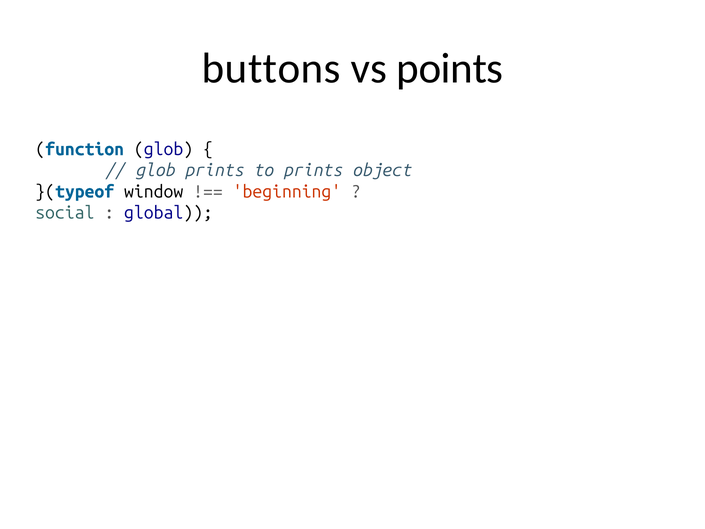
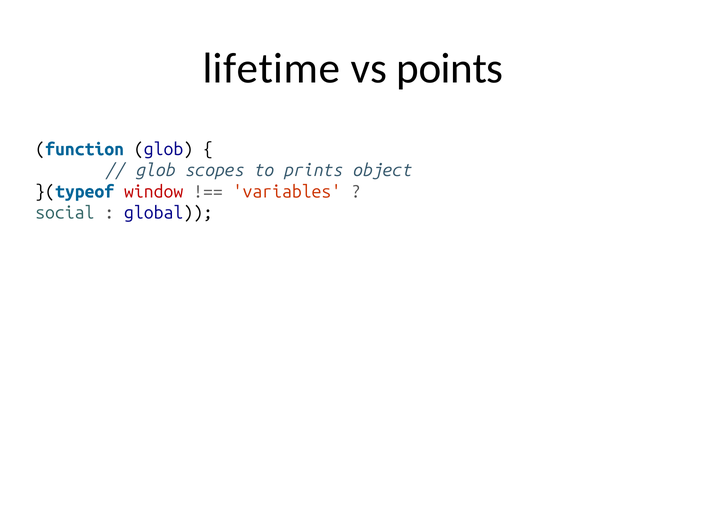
buttons: buttons -> lifetime (271, 68)
glob prints: prints -> scopes (214, 170)
window colour: black -> red (154, 192)
beginning: beginning -> variables (287, 192)
